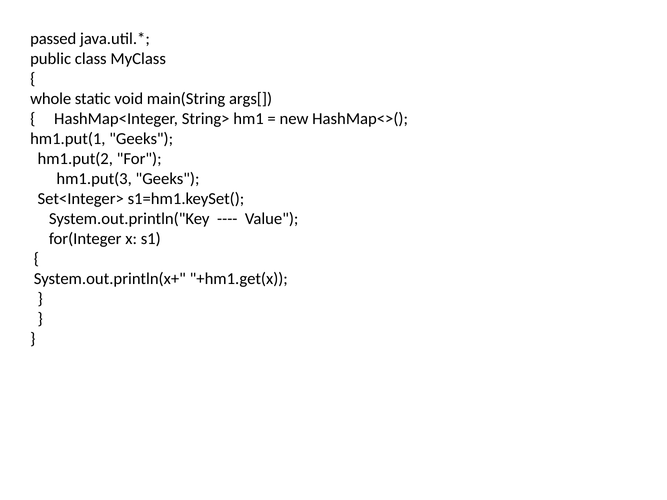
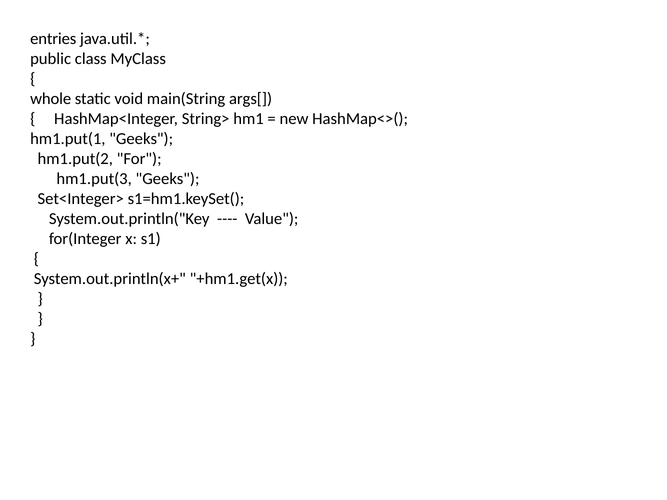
passed: passed -> entries (53, 39)
